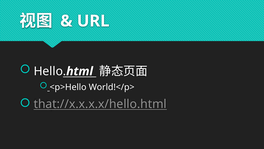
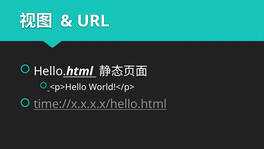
that://x.x.x.x/hello.html: that://x.x.x.x/hello.html -> time://x.x.x.x/hello.html (100, 104)
